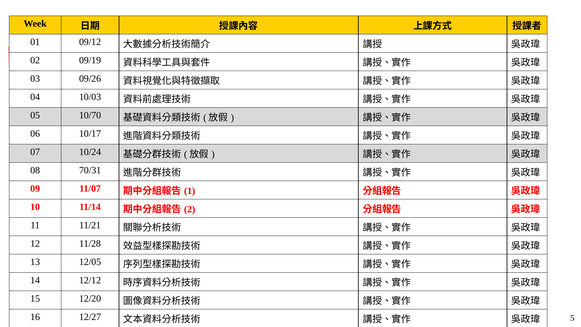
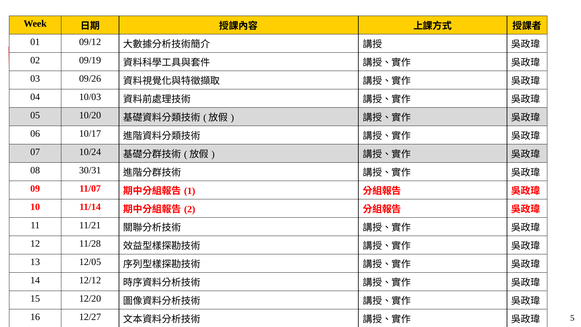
10/70: 10/70 -> 10/20 (90, 115)
70/31: 70/31 -> 30/31 (90, 170)
